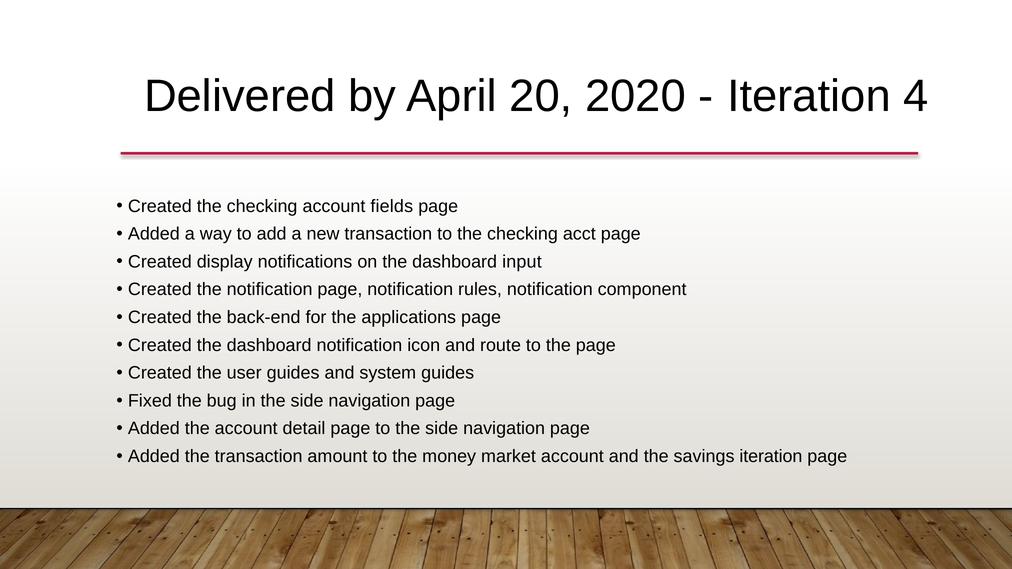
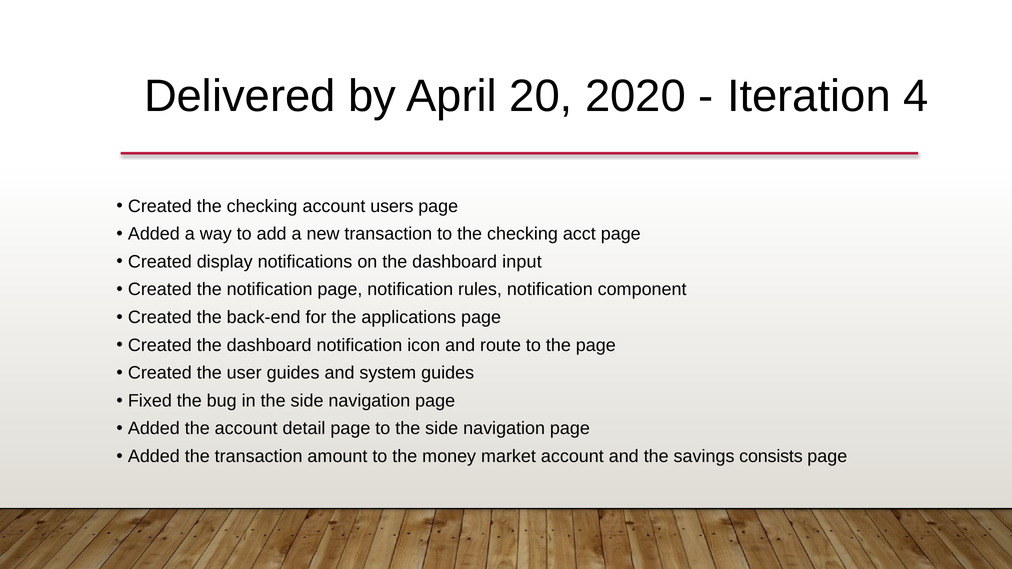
fields: fields -> users (392, 206)
savings iteration: iteration -> consists (771, 457)
